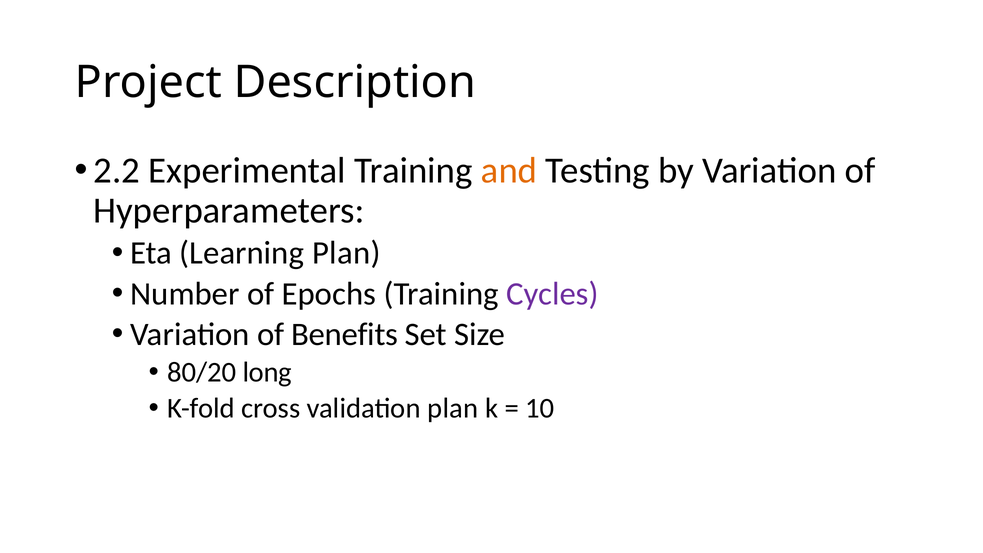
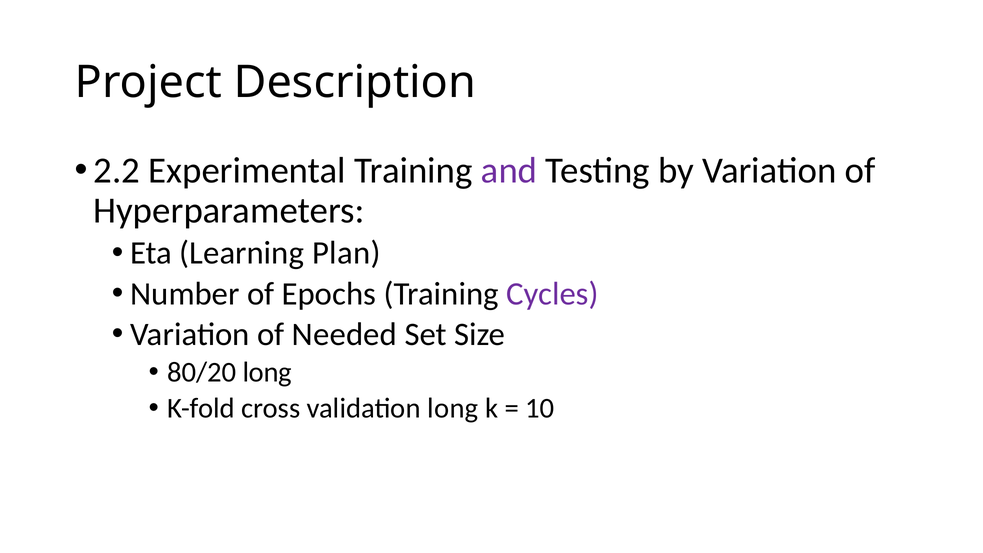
and colour: orange -> purple (509, 171)
Benefits: Benefits -> Needed (344, 334)
validation plan: plan -> long (453, 408)
